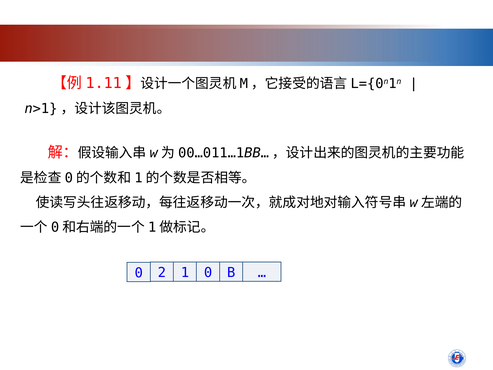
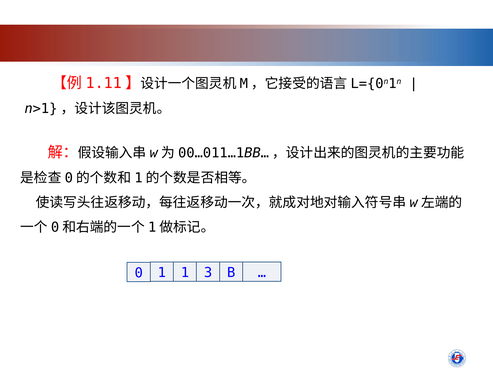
0 2: 2 -> 1 (162, 272)
1 0: 0 -> 3 (208, 272)
